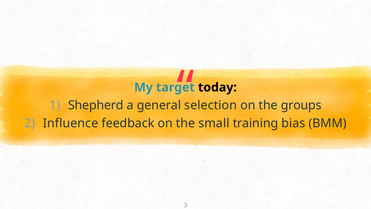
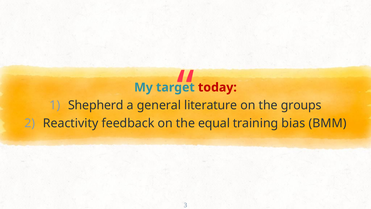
today colour: black -> red (217, 87)
selection: selection -> literature (211, 105)
Influence: Influence -> Reactivity (71, 123)
small: small -> equal (214, 123)
